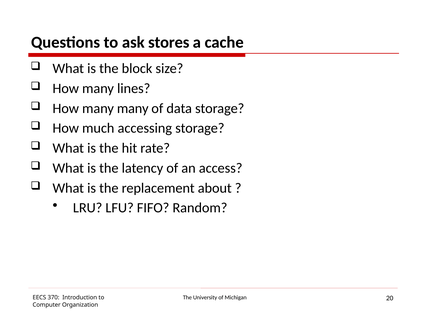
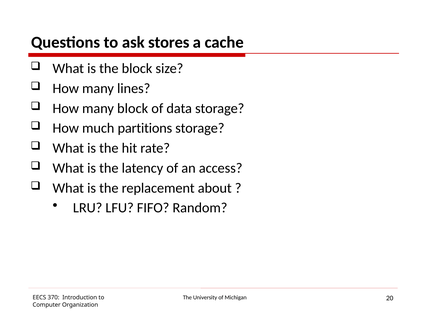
many many: many -> block (133, 108)
accessing: accessing -> partitions (145, 128)
